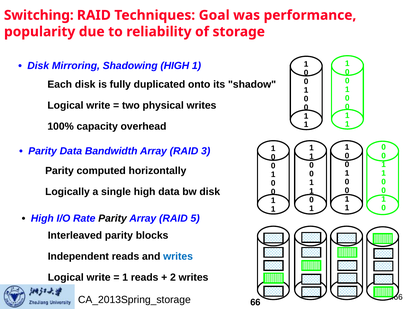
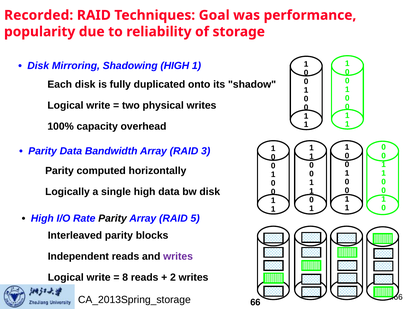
Switching: Switching -> Recorded (39, 15)
writes colour: blue -> purple (178, 257)
1: 1 -> 8 (125, 278)
